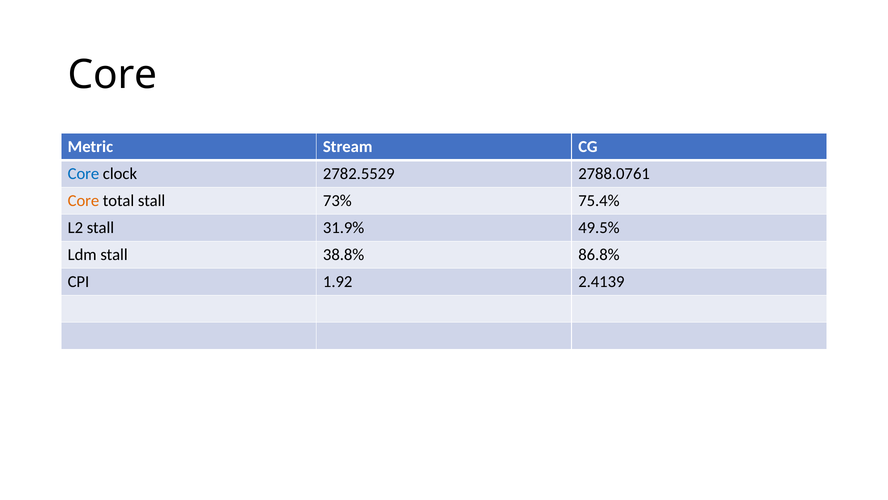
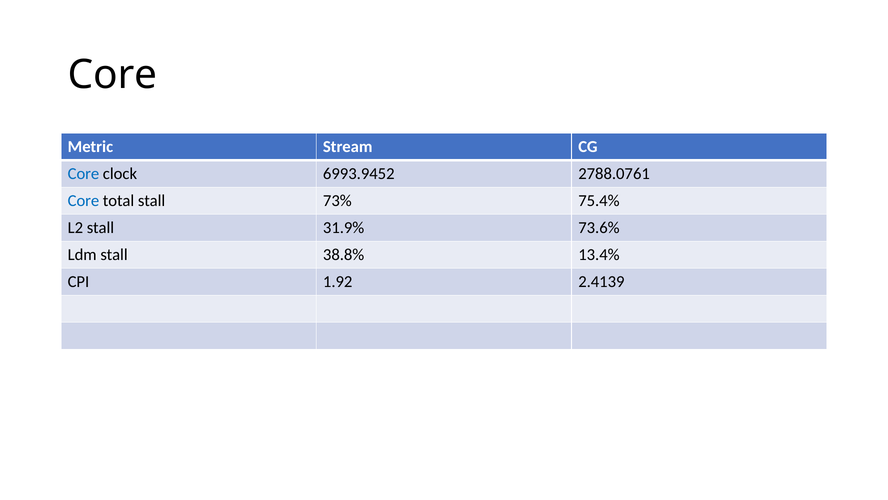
2782.5529: 2782.5529 -> 6993.9452 (359, 174)
Core colour: orange -> blue (83, 201)
49.5%: 49.5% -> 73.6% (599, 228)
86.8%: 86.8% -> 13.4% (599, 255)
